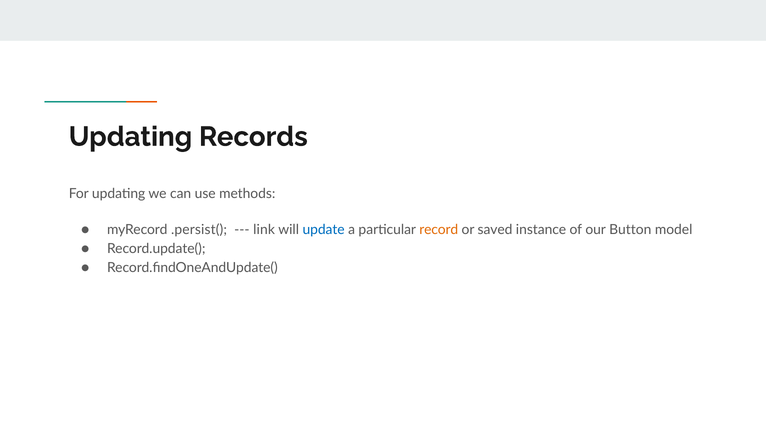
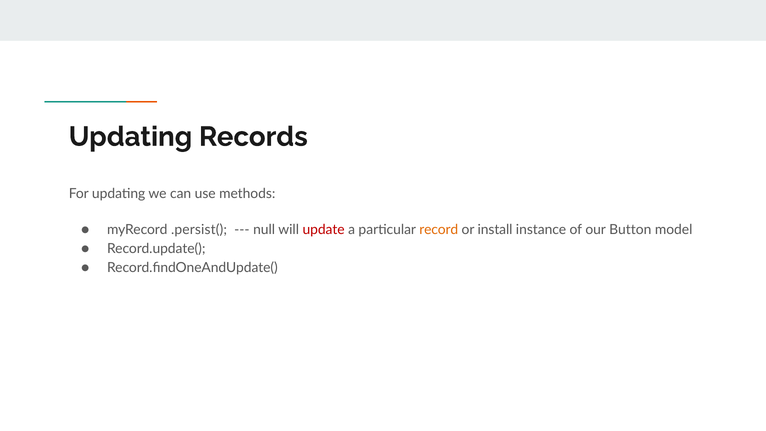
link: link -> null (264, 230)
update colour: blue -> red (324, 230)
saved: saved -> install (495, 230)
